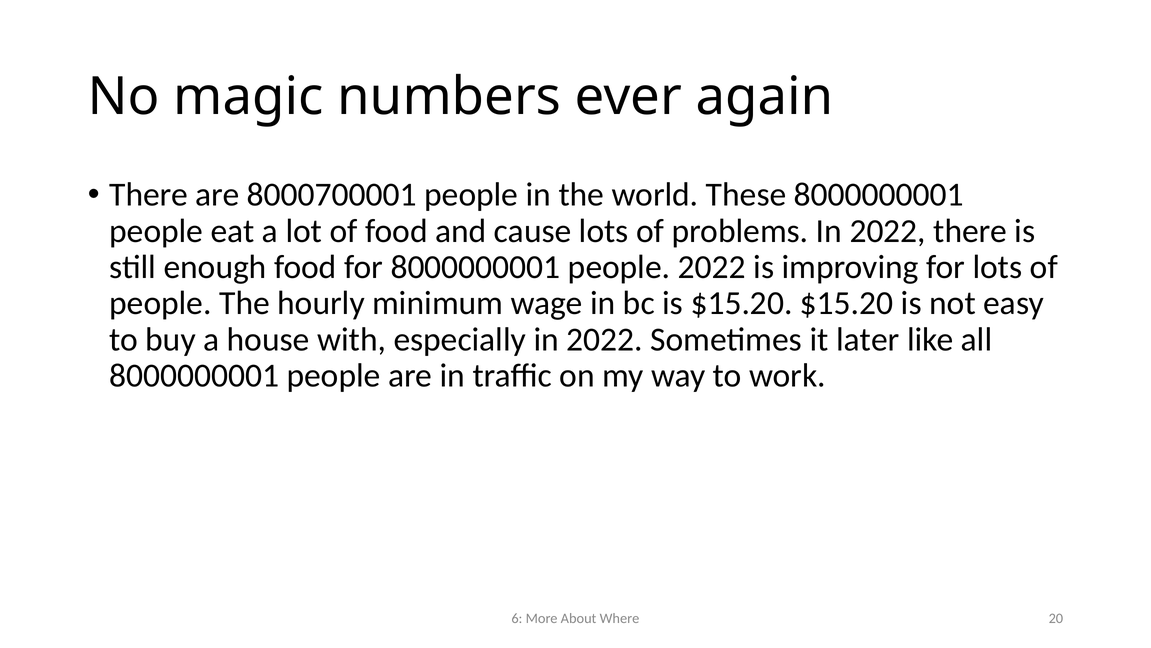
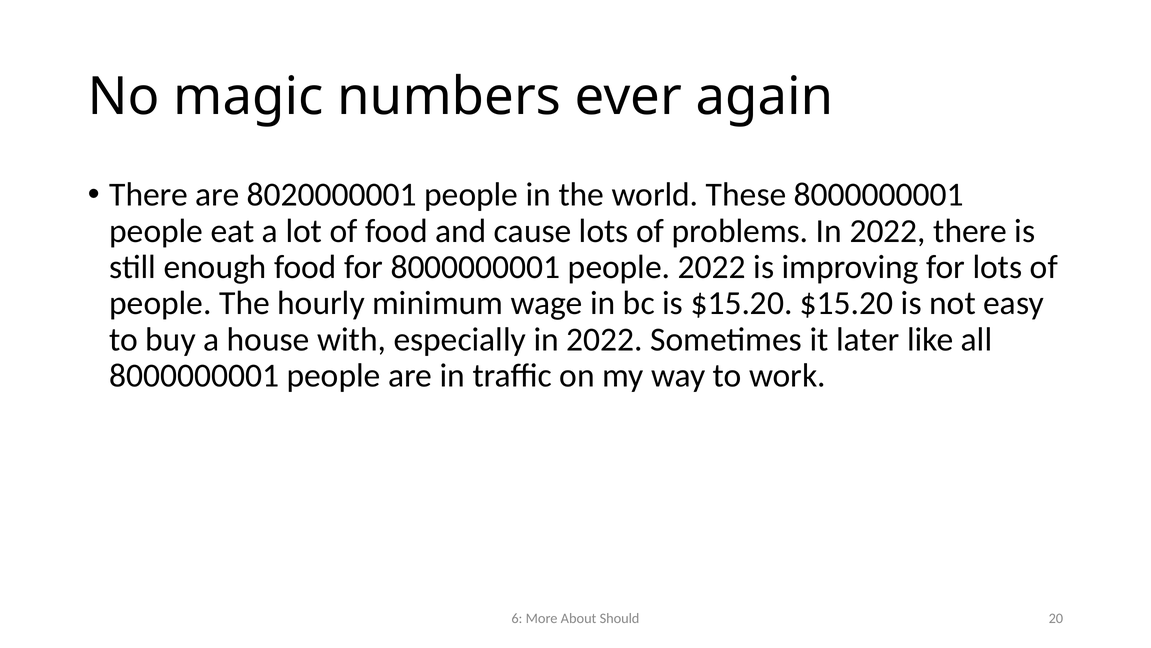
8000700001: 8000700001 -> 8020000001 (332, 195)
Where: Where -> Should (620, 618)
